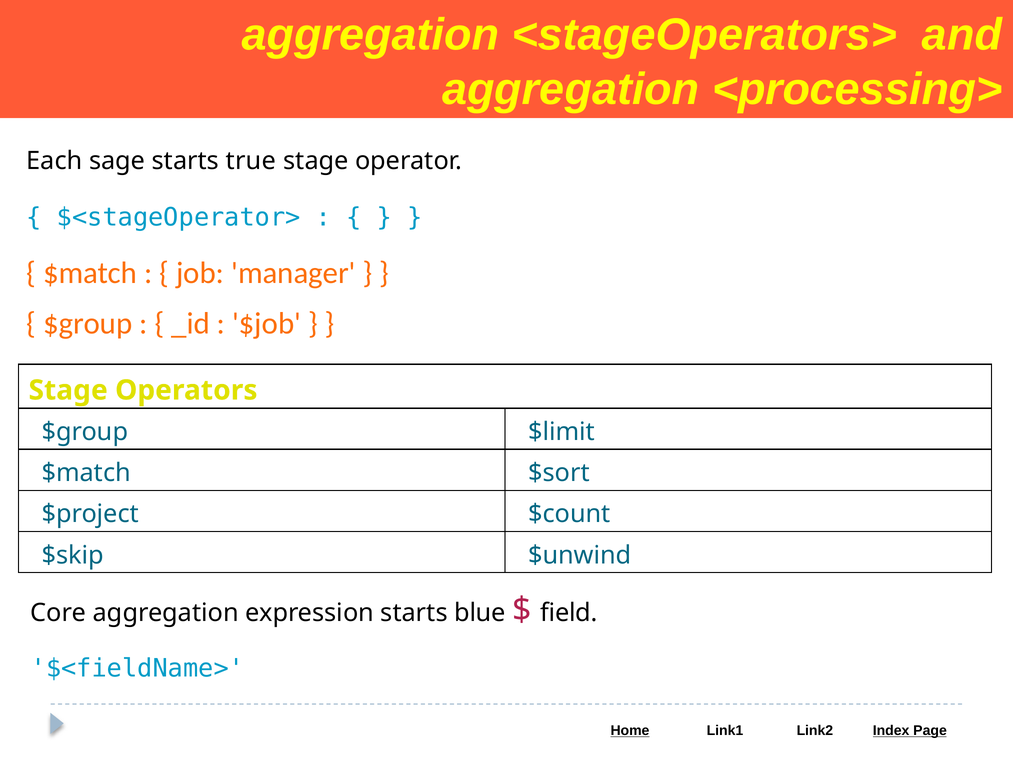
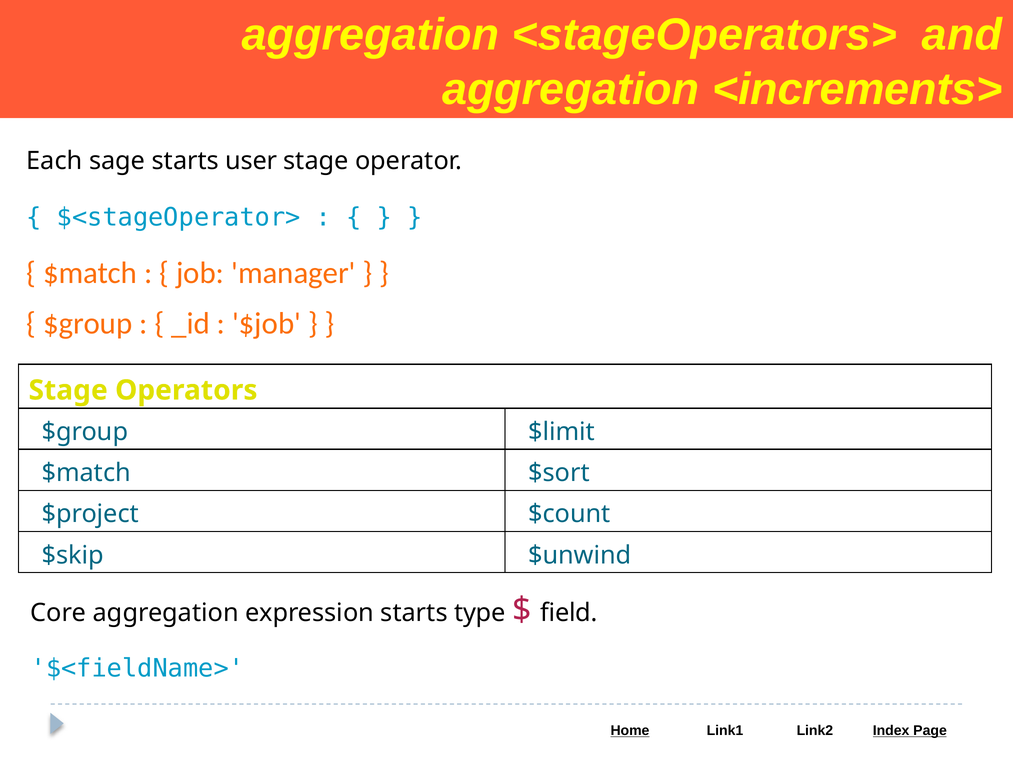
<processing>: <processing> -> <increments> (857, 89)
true: true -> user (251, 161)
blue: blue -> type (480, 613)
